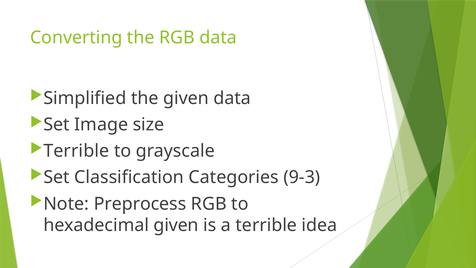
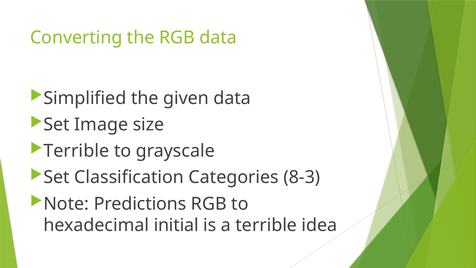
9-3: 9-3 -> 8-3 (302, 177)
Preprocess: Preprocess -> Predictions (140, 204)
hexadecimal given: given -> initial (176, 225)
